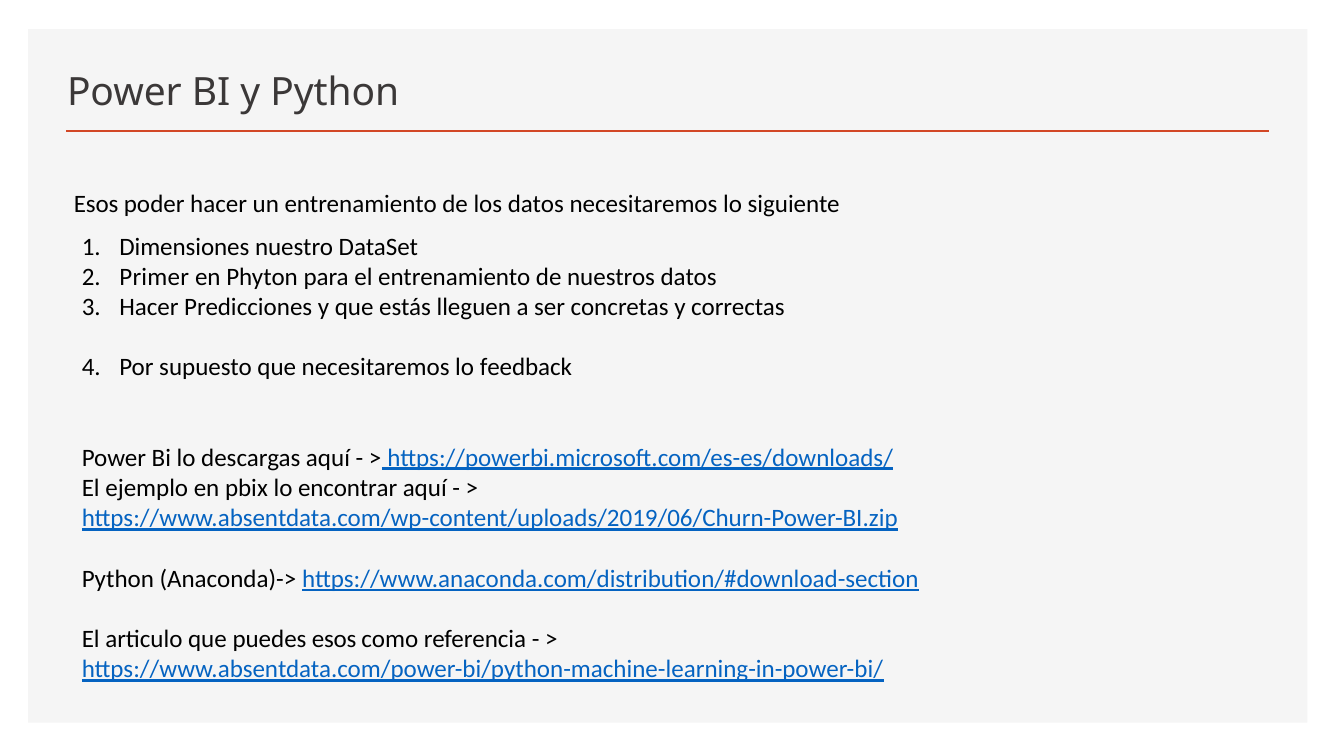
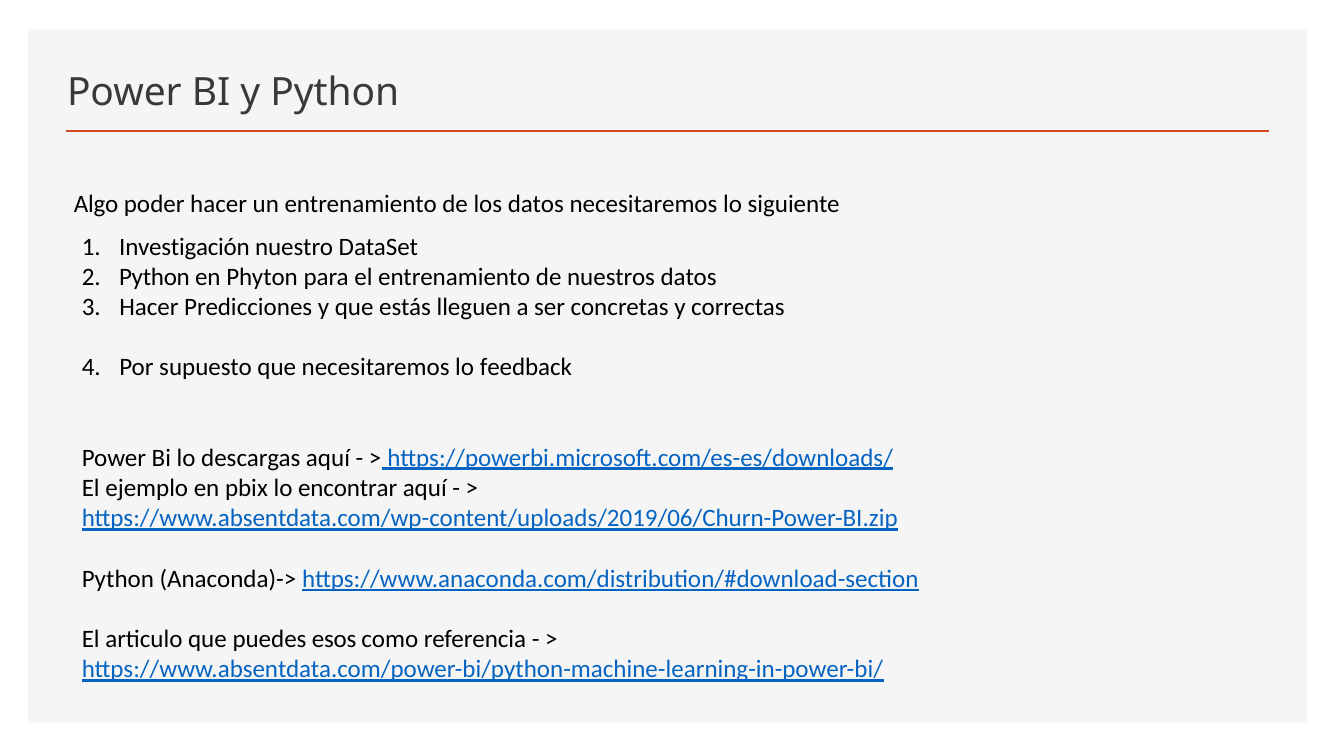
Esos: Esos -> Algo (96, 204)
Dimensiones: Dimensiones -> Investigación (184, 248)
Primer: Primer -> Python (154, 278)
